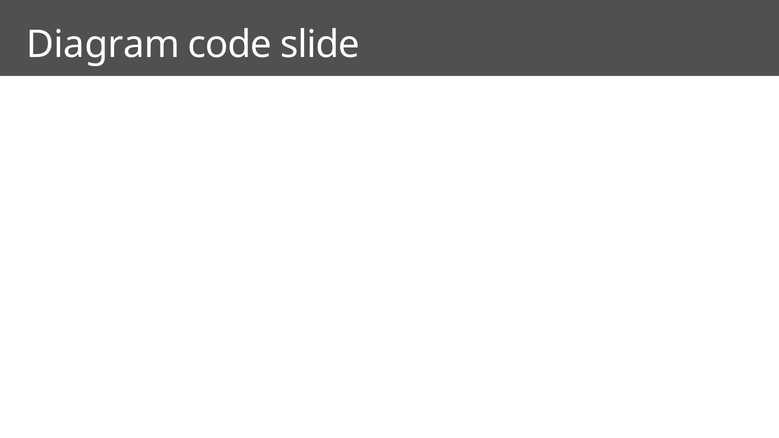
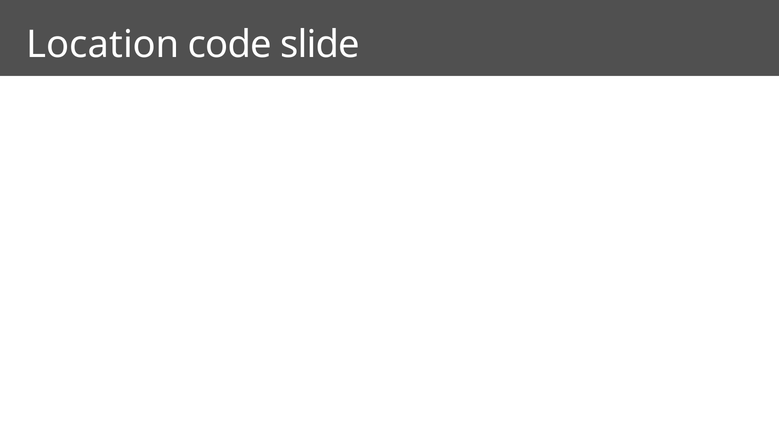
Diagram: Diagram -> Location (103, 45)
